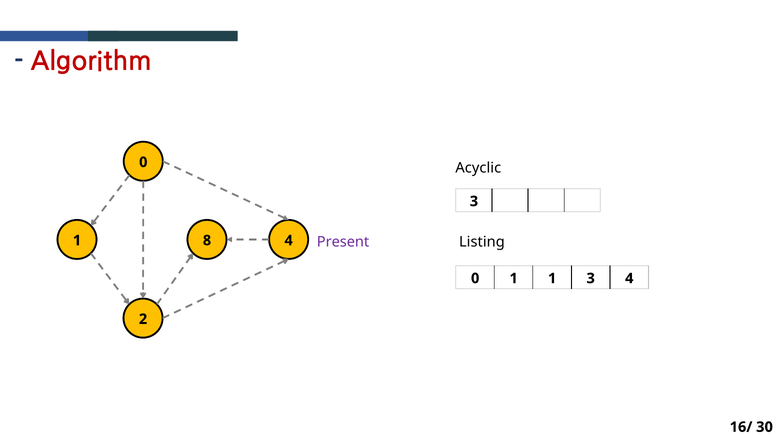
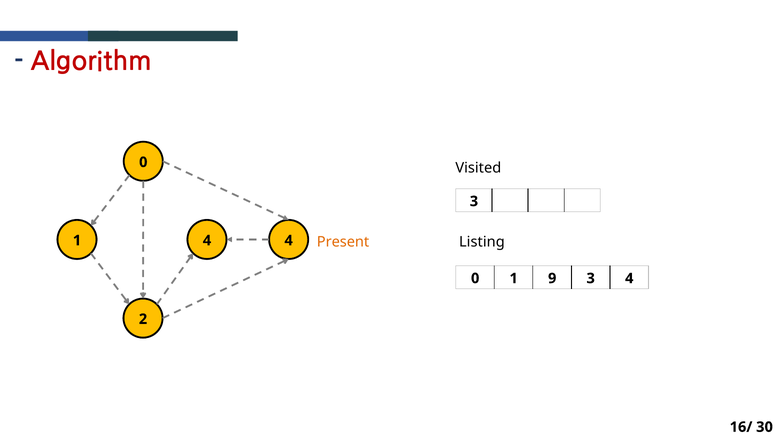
Acyclic: Acyclic -> Visited (478, 168)
Present colour: purple -> orange (343, 242)
1 8: 8 -> 4 (207, 241)
1 1: 1 -> 9 (552, 278)
